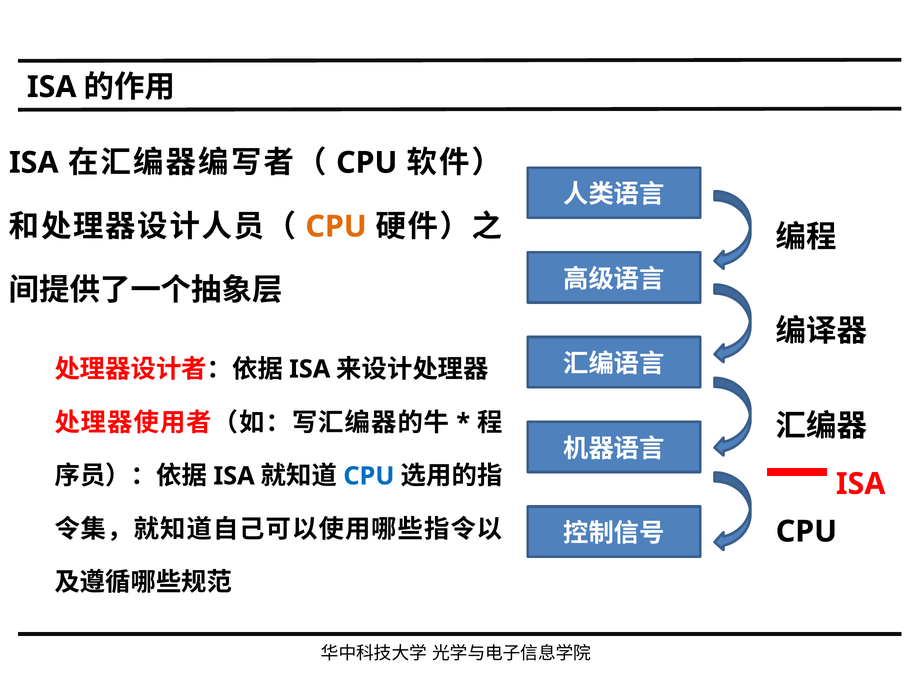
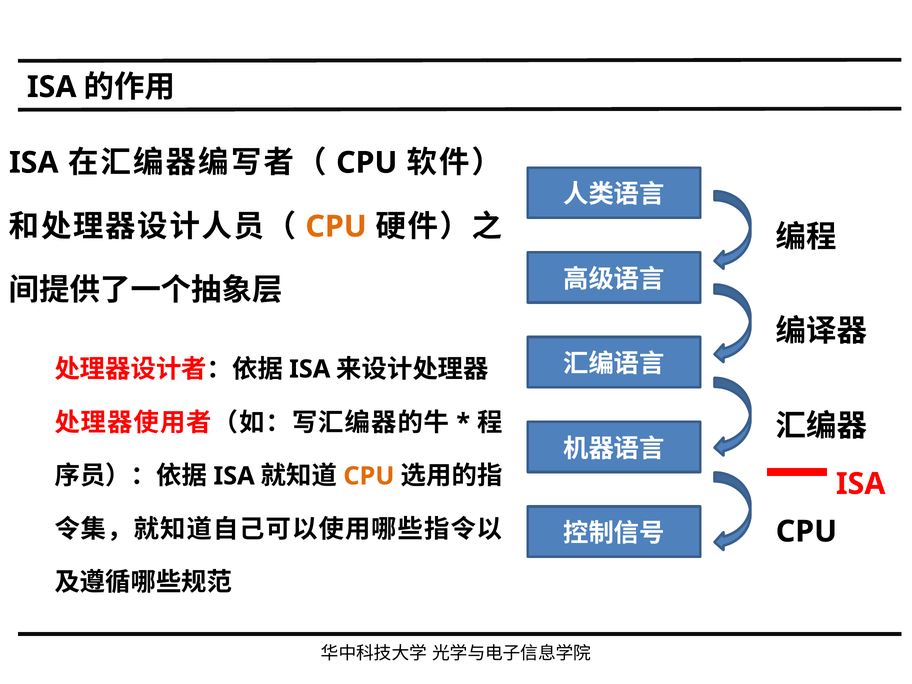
CPU colour: blue -> orange (369, 476)
